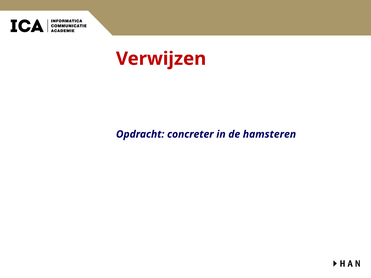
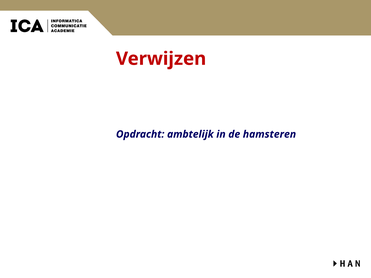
concreter: concreter -> ambtelijk (190, 134)
